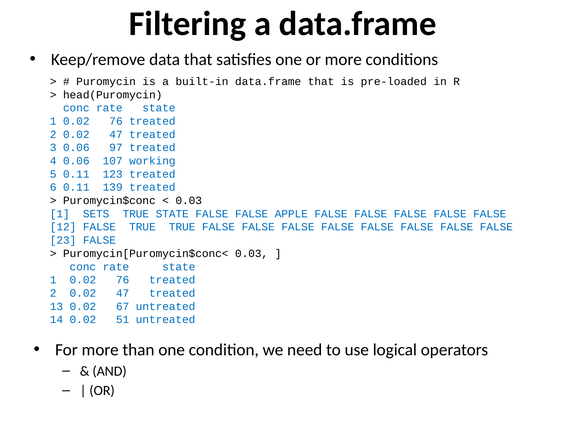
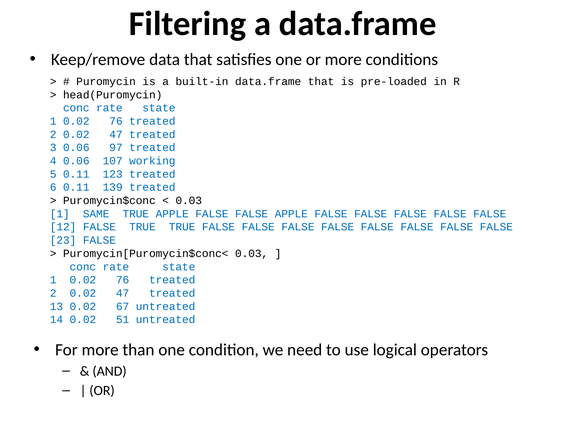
SETS: SETS -> SAME (96, 214)
TRUE STATE: STATE -> APPLE (172, 214)
